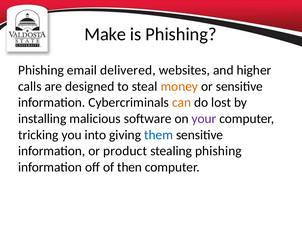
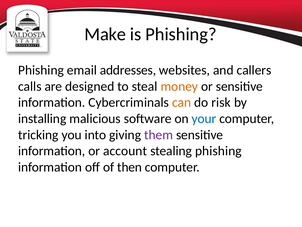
delivered: delivered -> addresses (128, 70)
higher: higher -> callers (254, 70)
lost: lost -> risk (221, 102)
your colour: purple -> blue (204, 118)
them colour: blue -> purple (159, 135)
product: product -> account (125, 151)
